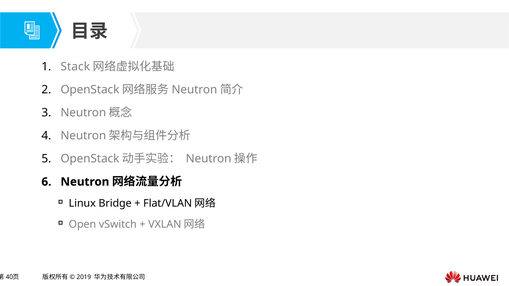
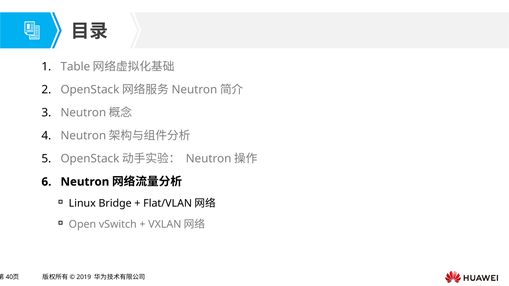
Stack: Stack -> Table (75, 67)
